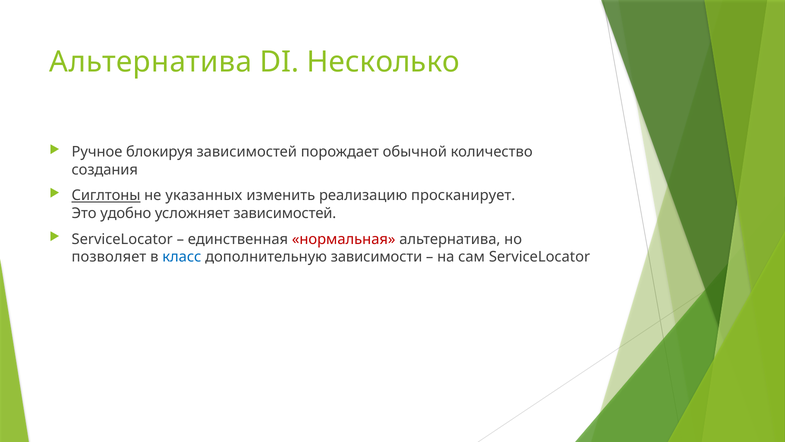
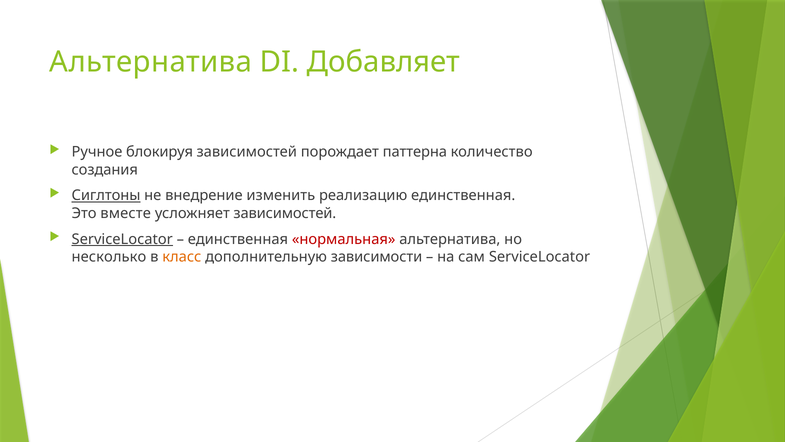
Несколько: Несколько -> Добавляет (383, 62)
обычной: обычной -> паттерна (415, 152)
указанных: указанных -> внедрение (204, 195)
реализацию просканирует: просканирует -> единственная (463, 195)
удобно: удобно -> вместе (126, 213)
ServiceLocator underline: none -> present (122, 239)
позволяет: позволяет -> несколько (109, 257)
класс colour: blue -> orange (182, 257)
